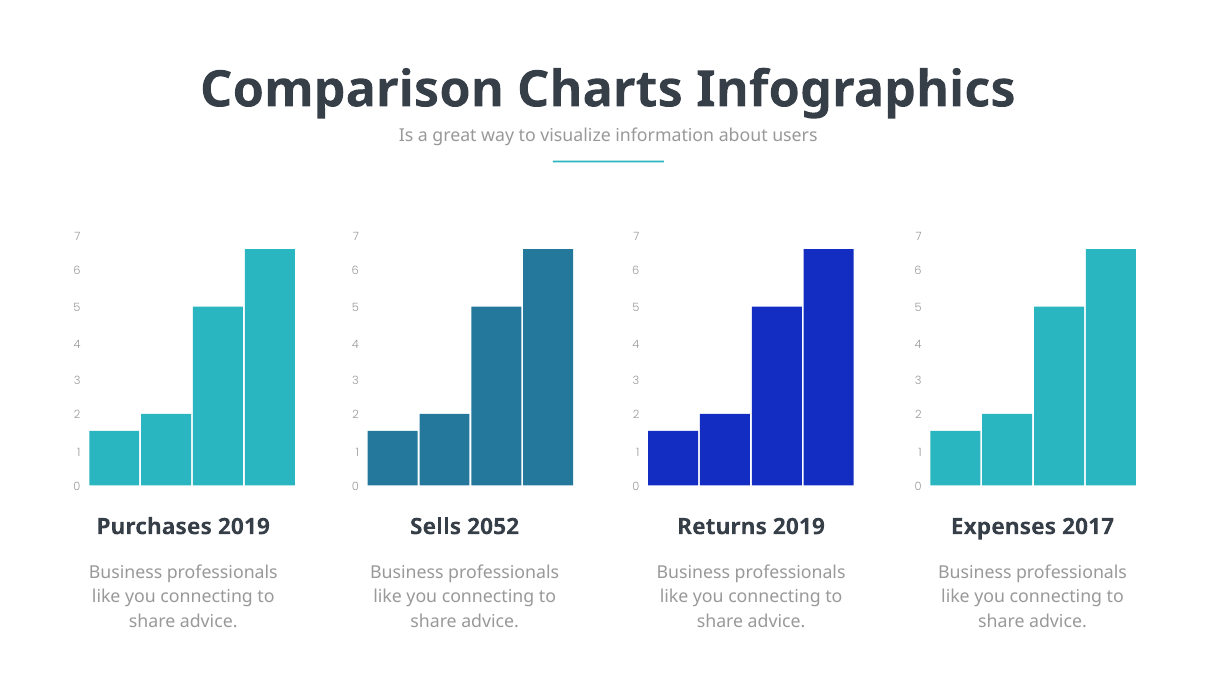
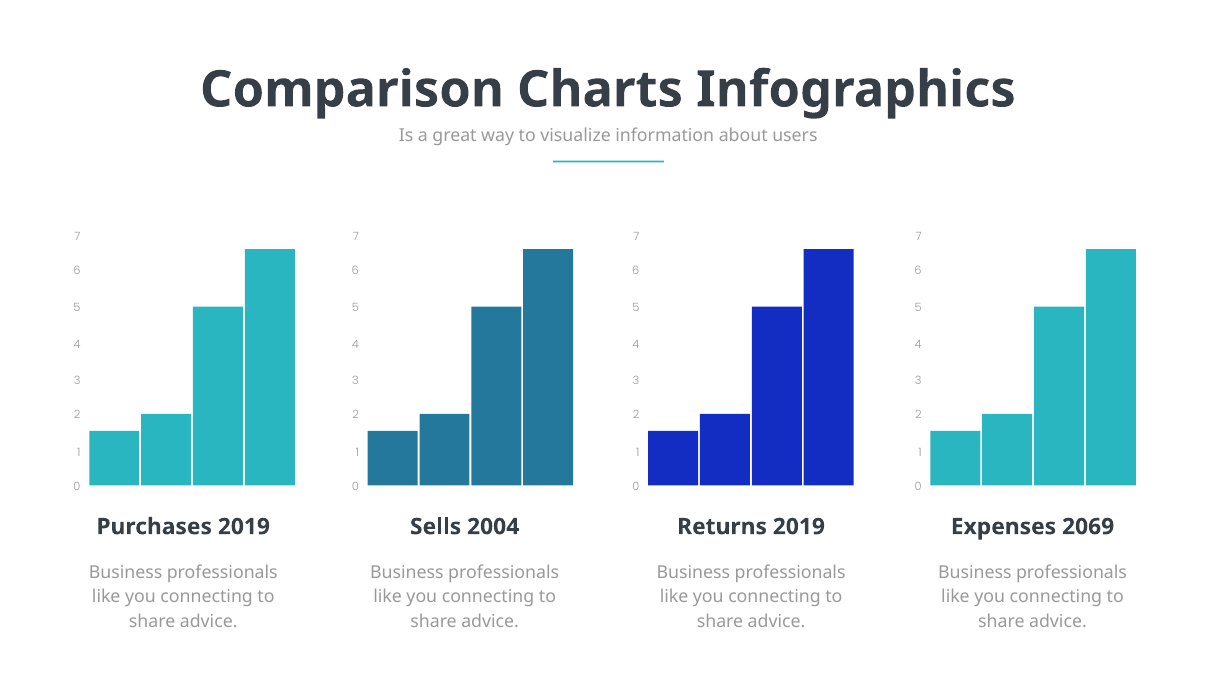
2052: 2052 -> 2004 (493, 526)
2017: 2017 -> 2069 (1088, 526)
